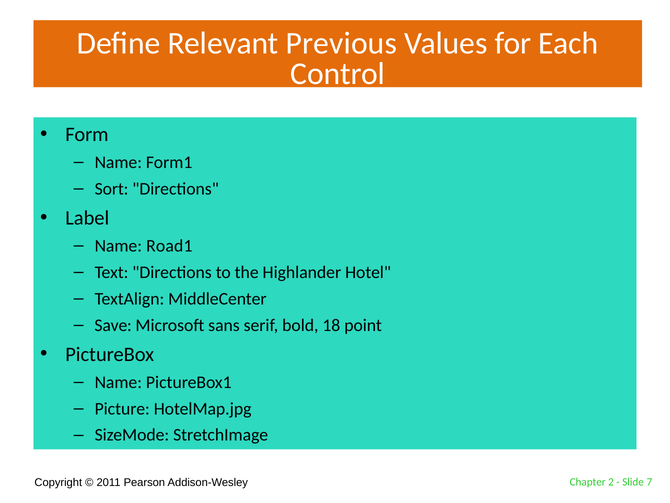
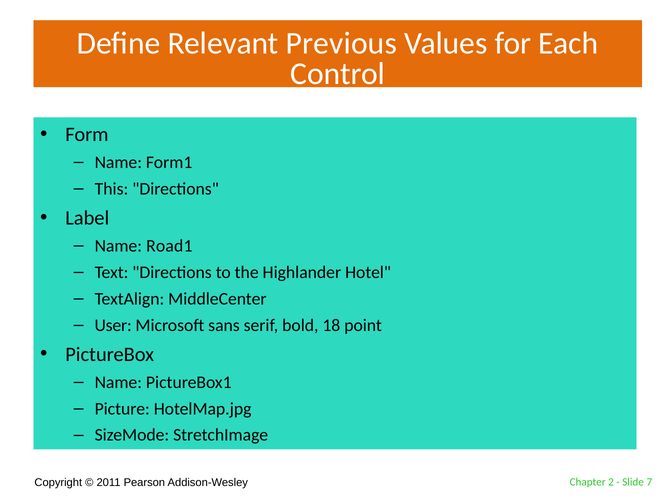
Sort: Sort -> This (111, 189)
Save: Save -> User (113, 325)
